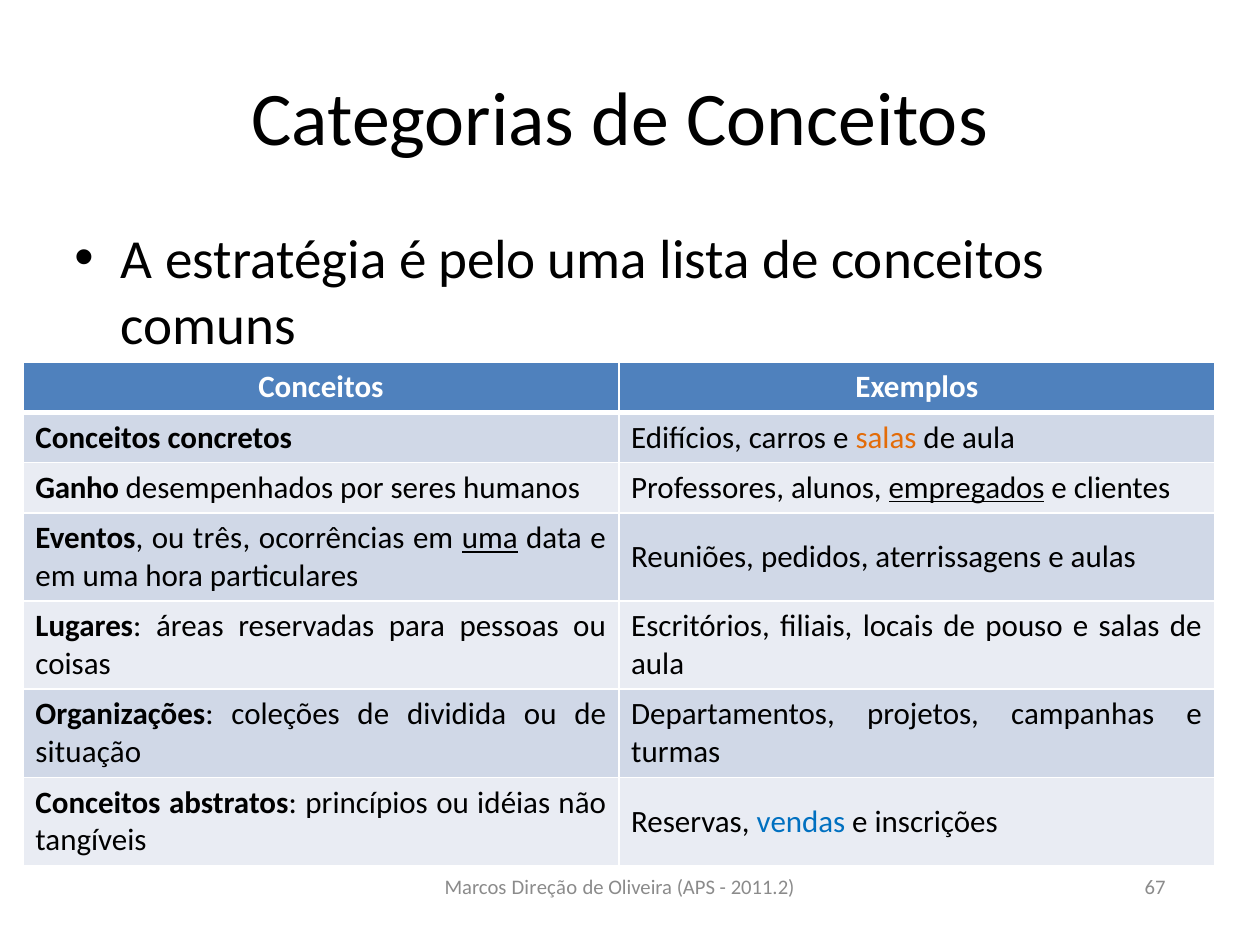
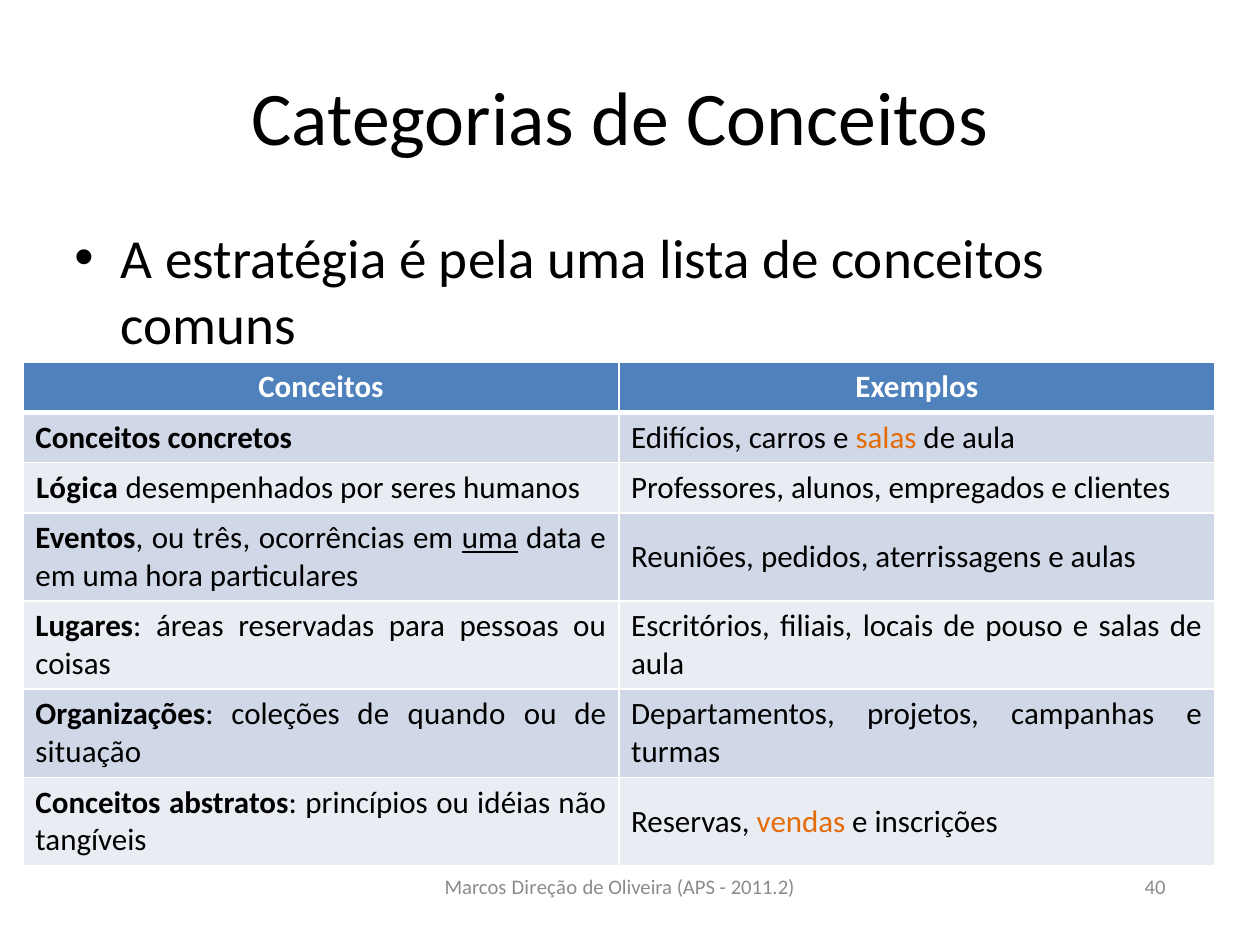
pelo: pelo -> pela (487, 260)
Ganho: Ganho -> Lógica (77, 488)
empregados underline: present -> none (967, 488)
dividida: dividida -> quando (456, 715)
vendas colour: blue -> orange (801, 822)
67: 67 -> 40 (1155, 888)
